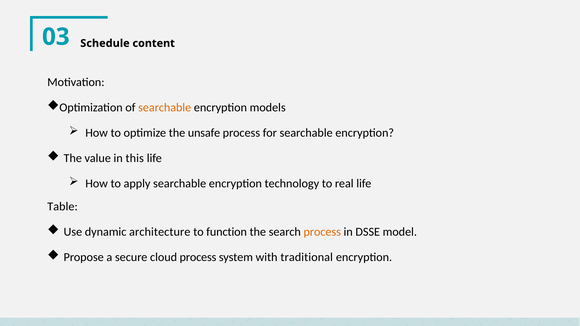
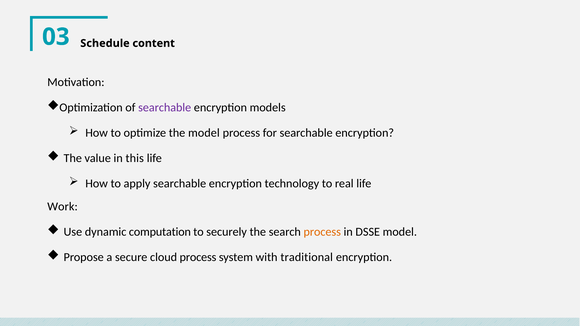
searchable colour: orange -> purple (165, 108)
the unsafe: unsafe -> model (204, 133)
Table: Table -> Work (63, 207)
architecture: architecture -> computation (160, 232)
function: function -> securely (227, 232)
